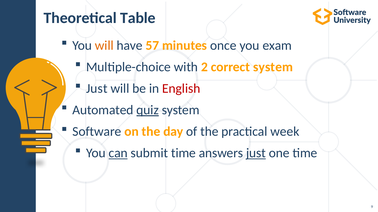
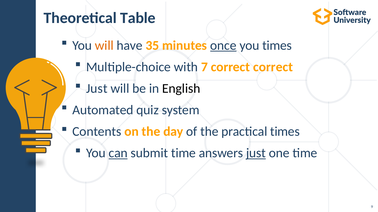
57: 57 -> 35 (152, 46)
once underline: none -> present (223, 46)
you exam: exam -> times (277, 46)
2: 2 -> 7 (205, 67)
correct system: system -> correct (273, 67)
English colour: red -> black (181, 89)
quiz underline: present -> none (148, 110)
Software: Software -> Contents (97, 132)
practical week: week -> times (285, 132)
